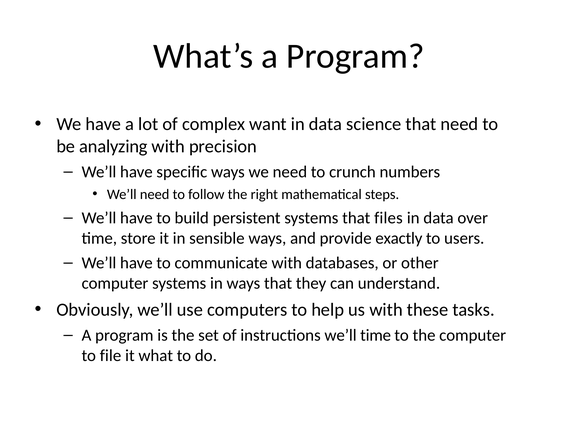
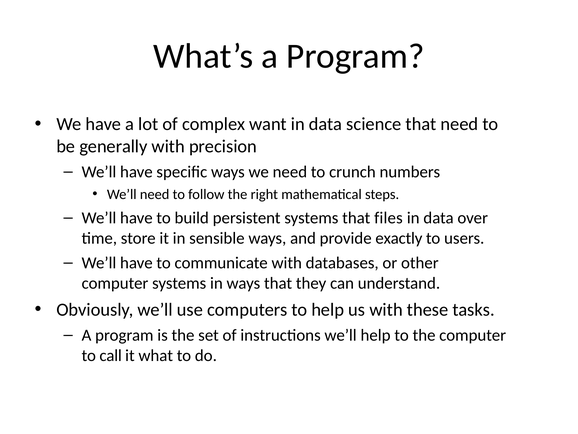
analyzing: analyzing -> generally (113, 146)
we’ll time: time -> help (376, 335)
file: file -> call (111, 355)
